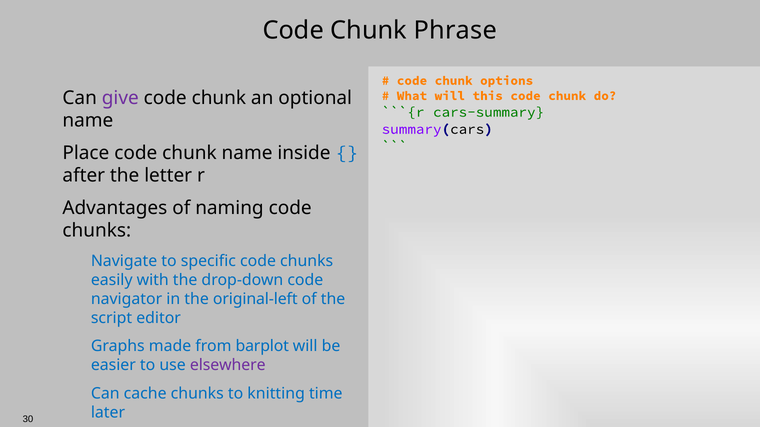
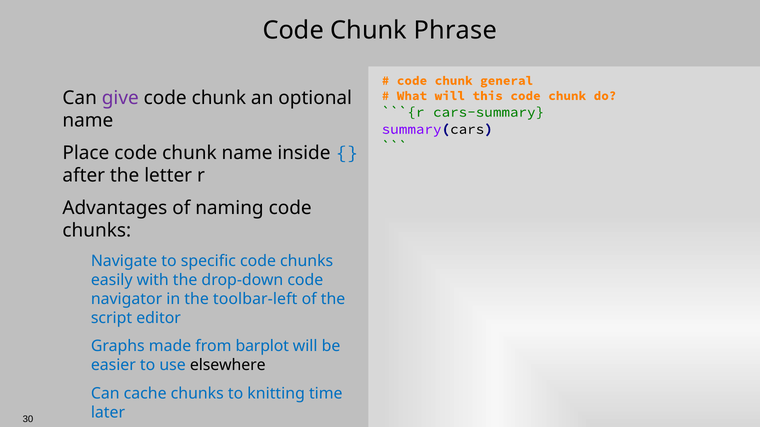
options: options -> general (507, 81)
original-left: original-left -> toolbar-left (255, 299)
elsewhere colour: purple -> black (228, 366)
